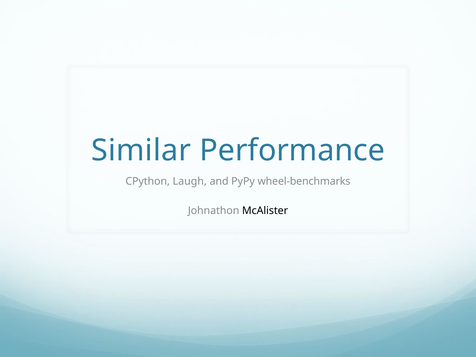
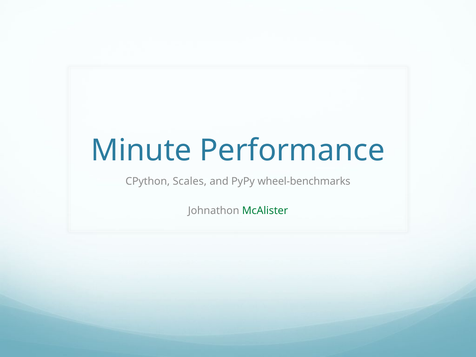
Similar: Similar -> Minute (141, 151)
Laugh: Laugh -> Scales (190, 181)
McAlister colour: black -> green (265, 211)
